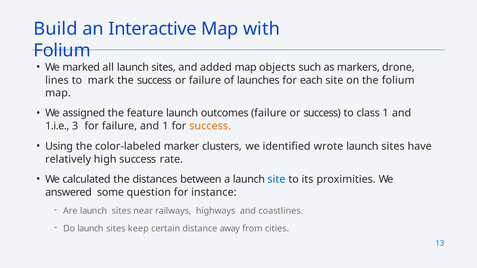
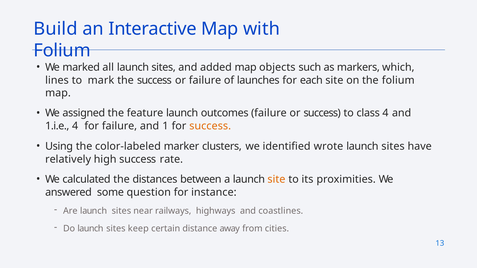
drone: drone -> which (398, 67)
class 1: 1 -> 4 (385, 113)
1.i.e 3: 3 -> 4 (75, 126)
site colour: blue -> orange (276, 179)
